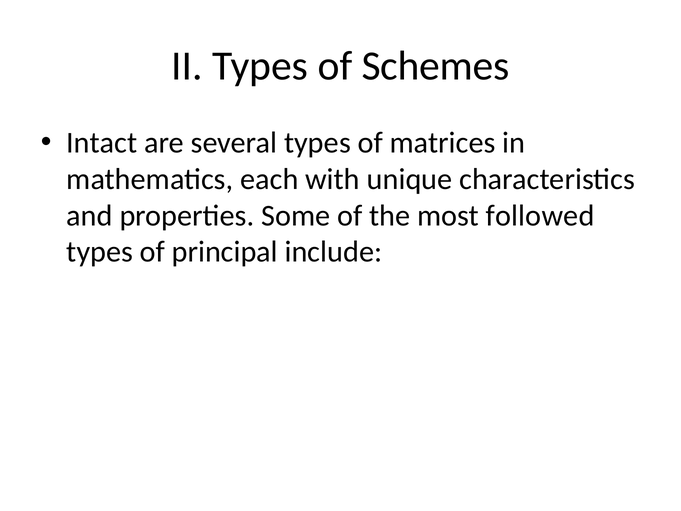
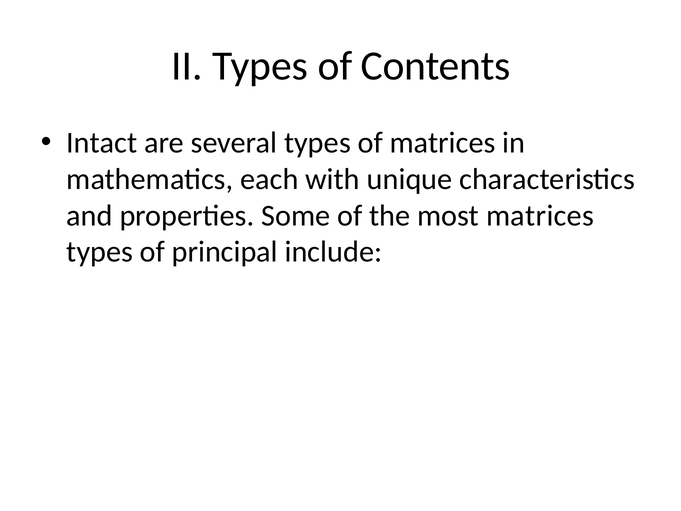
Schemes: Schemes -> Contents (436, 66)
most followed: followed -> matrices (540, 216)
